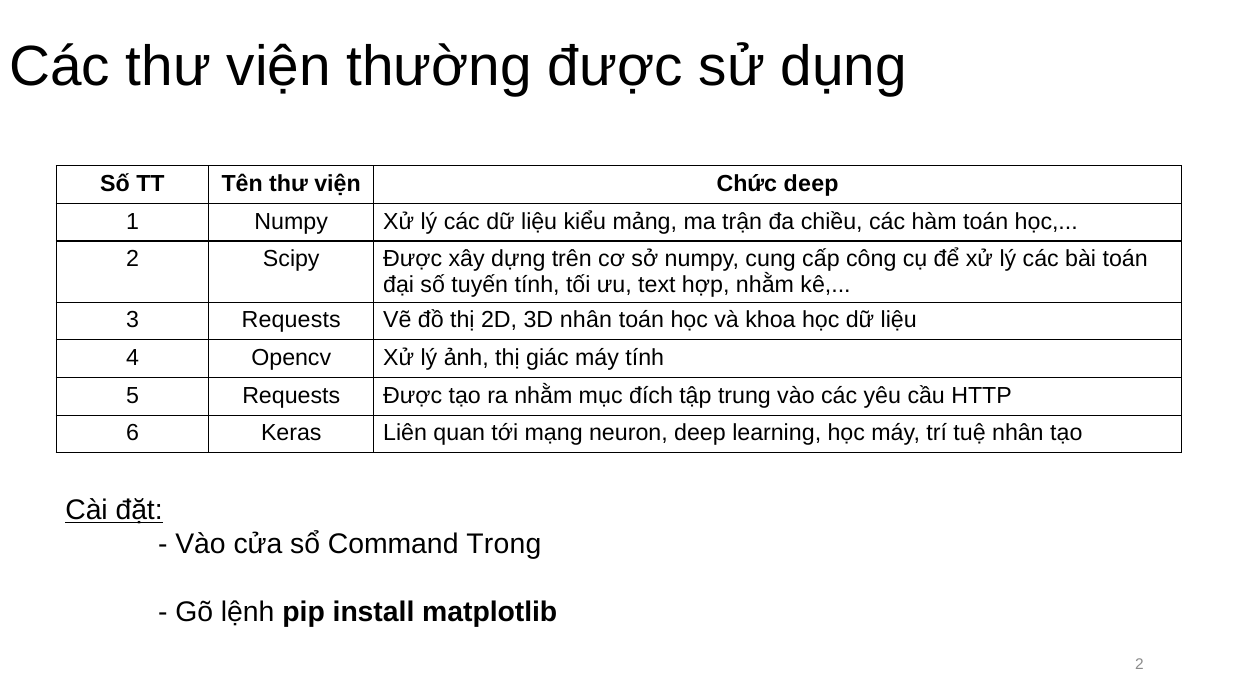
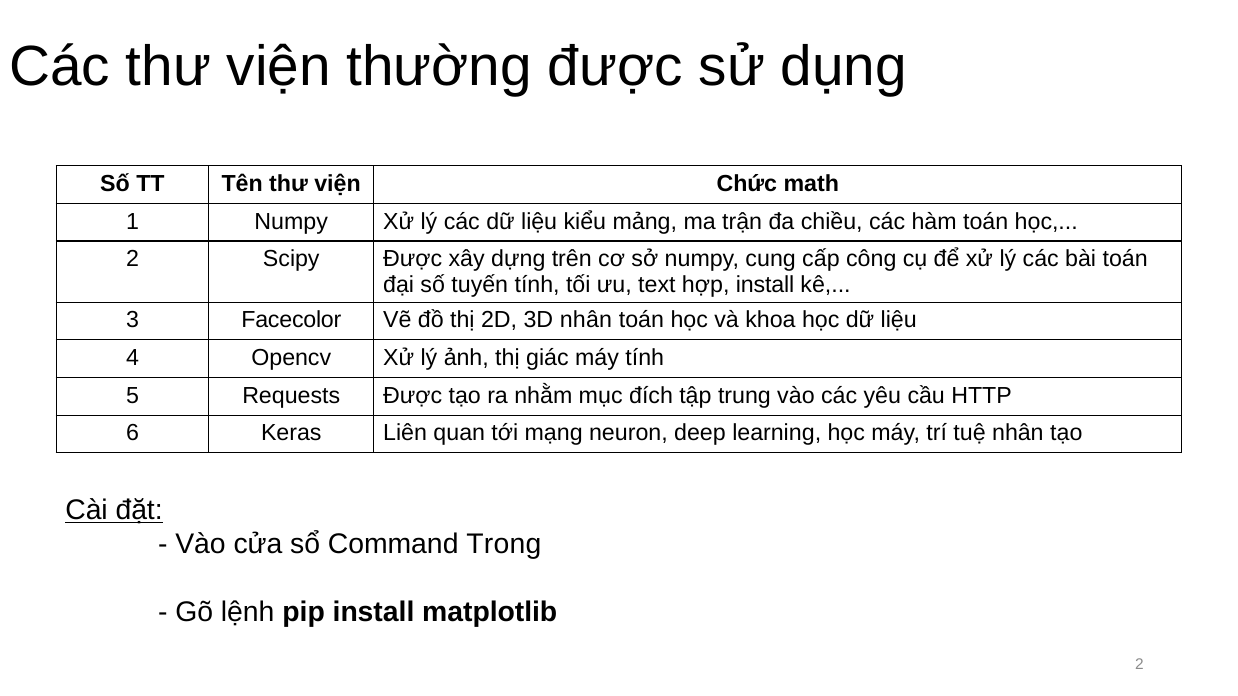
Chức deep: deep -> math (811, 184)
hợp nhằm: nhằm -> install (765, 285)
3 Requests: Requests -> Facecolor (291, 320)
